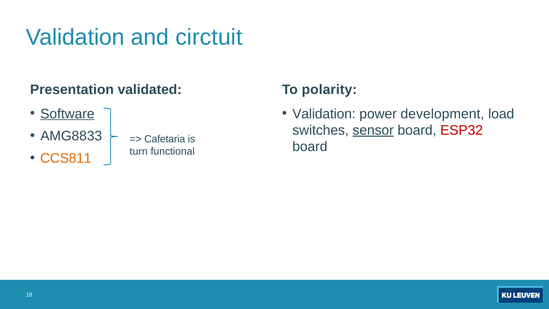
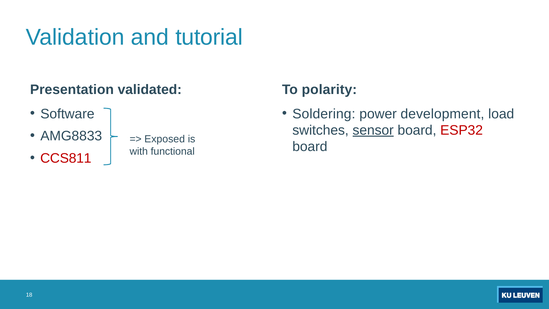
circtuit: circtuit -> tutorial (209, 37)
Software underline: present -> none (67, 114)
Validation: Validation -> Soldering (324, 114)
Cafetaria: Cafetaria -> Exposed (165, 139)
turn: turn -> with (139, 151)
CCS811 colour: orange -> red (66, 158)
